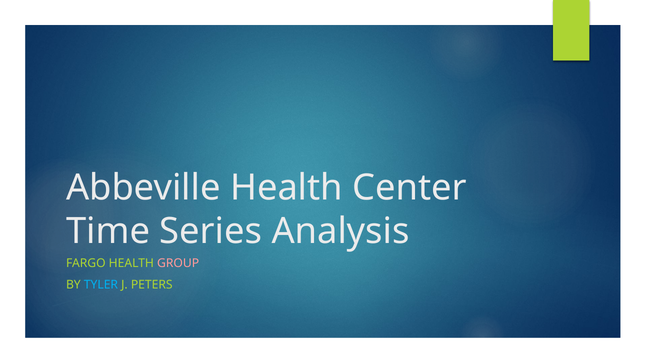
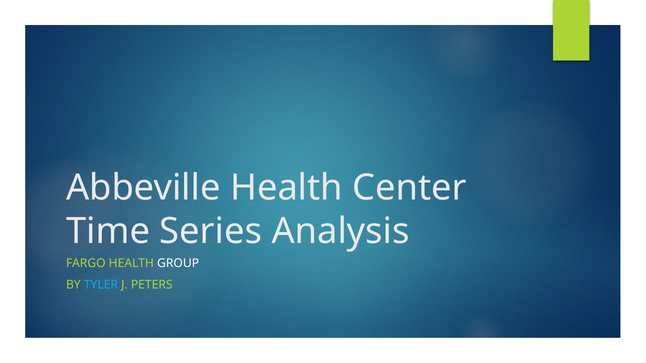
GROUP colour: pink -> white (178, 264)
